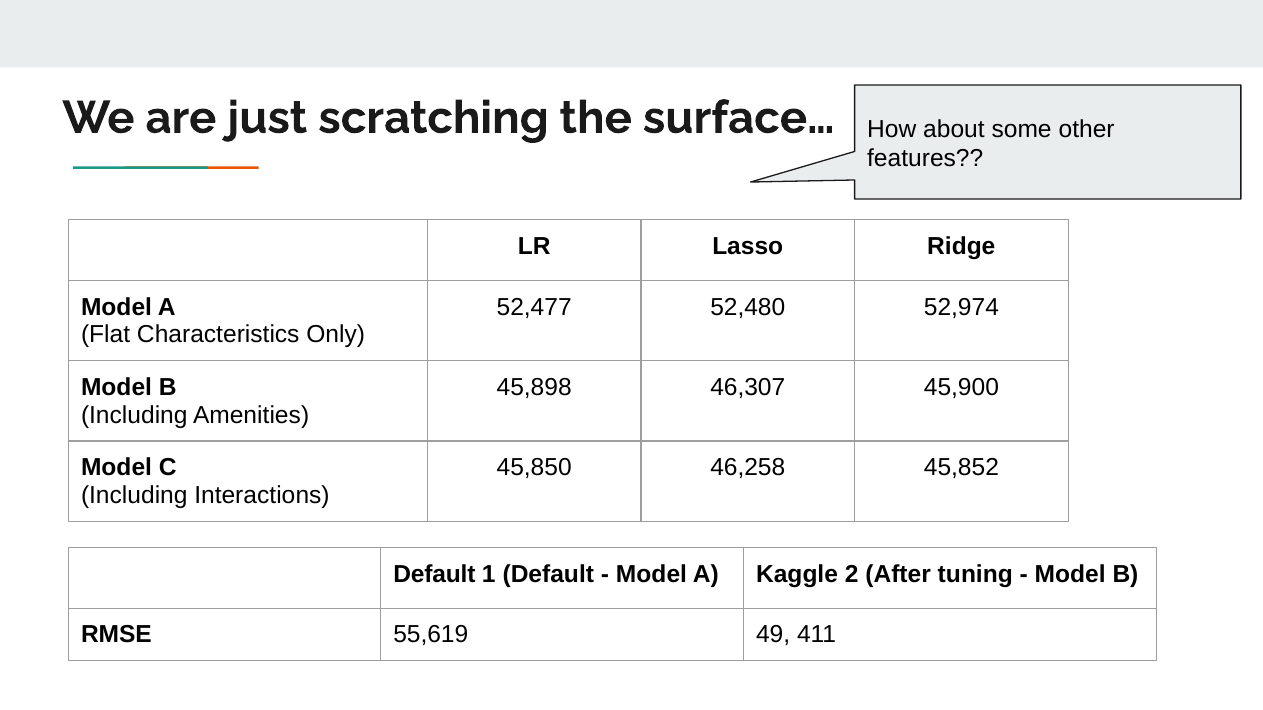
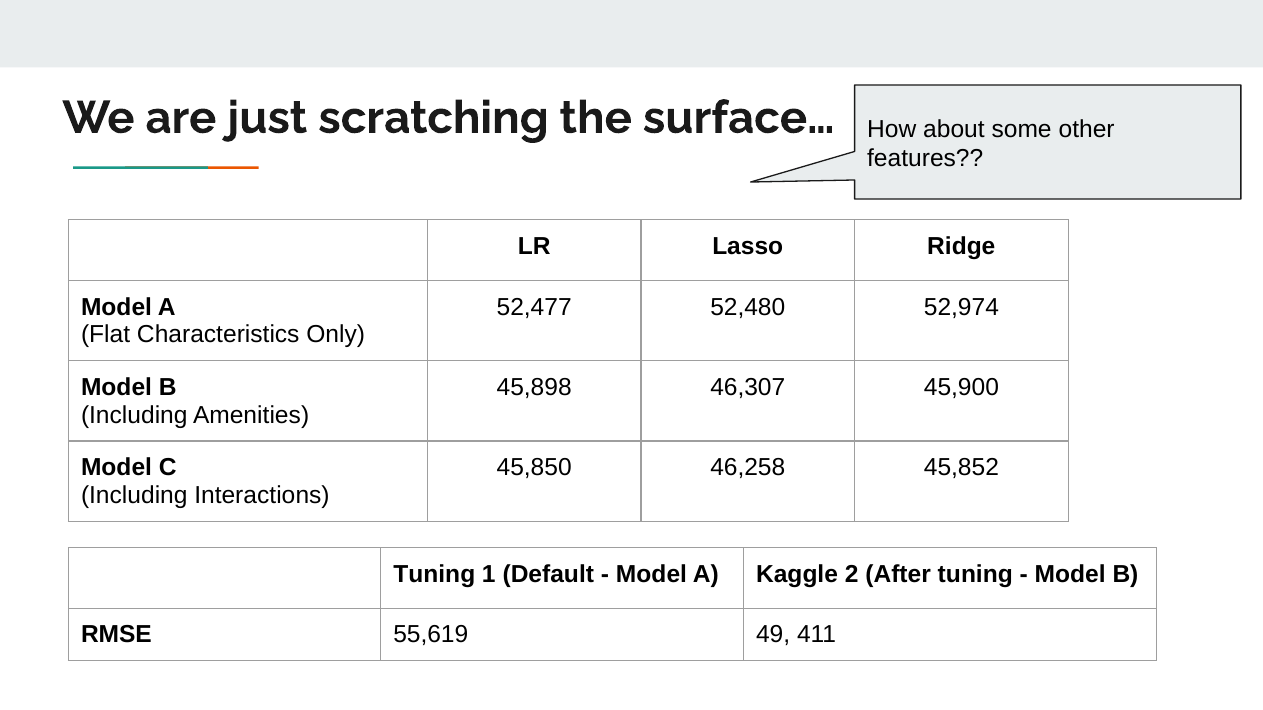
Default: Default -> Tuning (434, 575)
